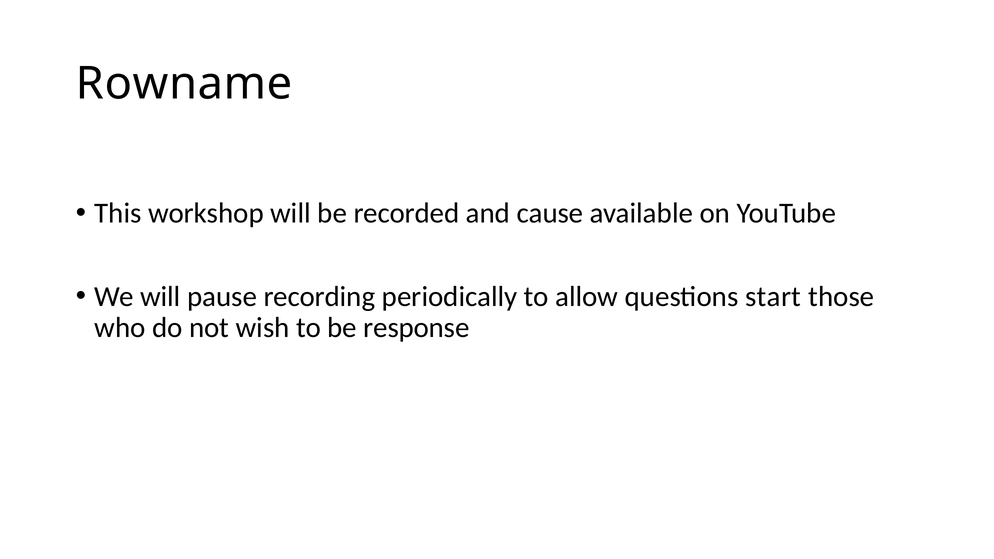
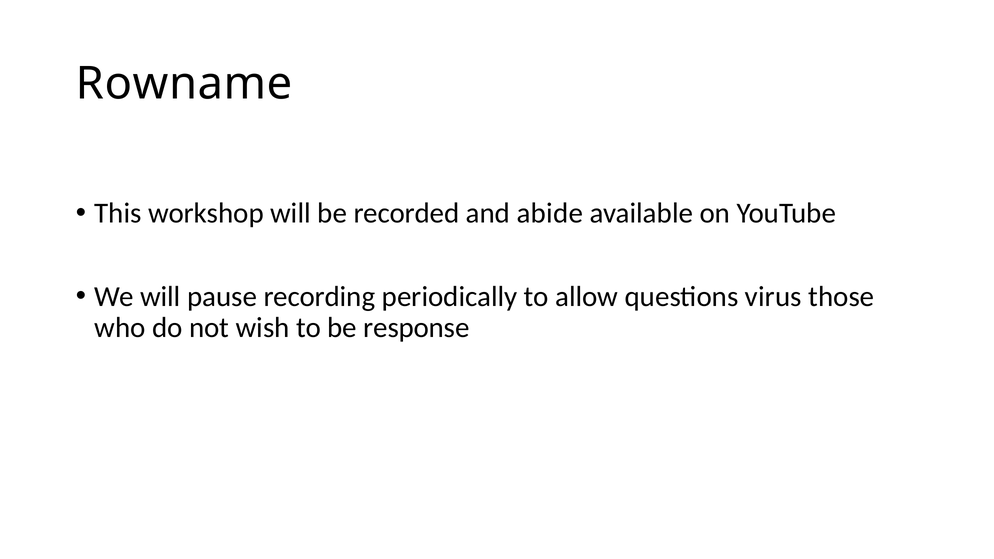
cause: cause -> abide (550, 213)
start: start -> virus (773, 297)
